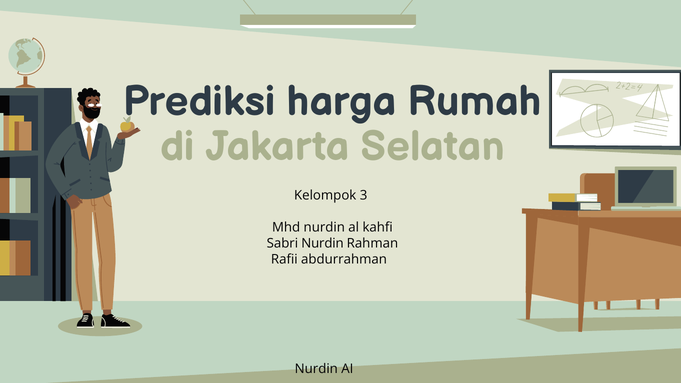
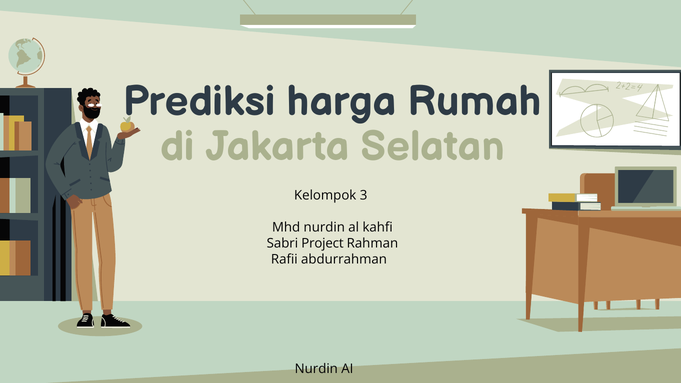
Sabri Nurdin: Nurdin -> Project (322, 243)
